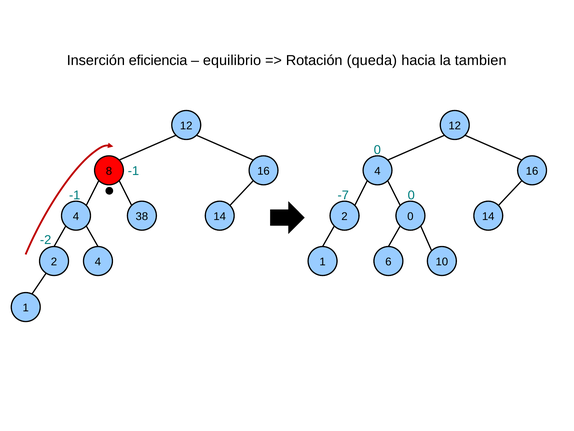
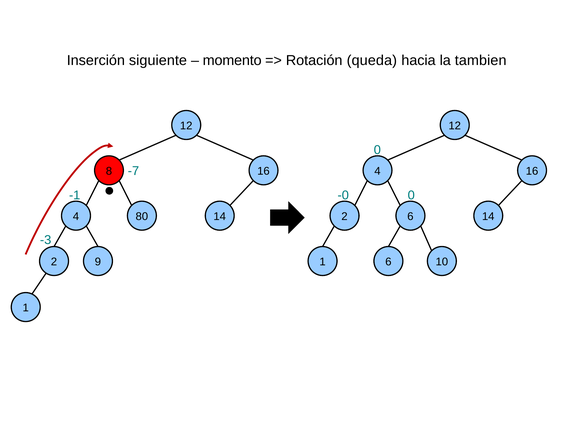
eficiencia: eficiencia -> siguiente (158, 60)
equilibrio: equilibrio -> momento (232, 60)
-1: -1 -> -7 (133, 171)
-7: -7 -> -0 (343, 195)
38: 38 -> 80 (142, 216)
2 0: 0 -> 6 (410, 216)
-2: -2 -> -3 (46, 240)
2 4: 4 -> 9 (98, 261)
